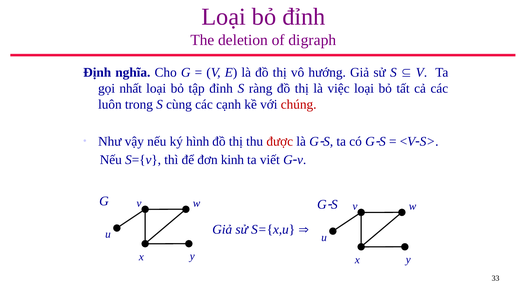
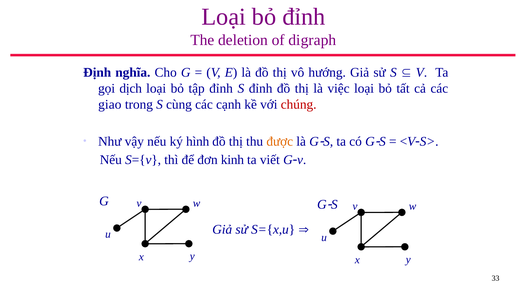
nhất: nhất -> dịch (131, 88)
S ràng: ràng -> đỉnh (261, 88)
luôn: luôn -> giao (110, 104)
được colour: red -> orange (280, 141)
